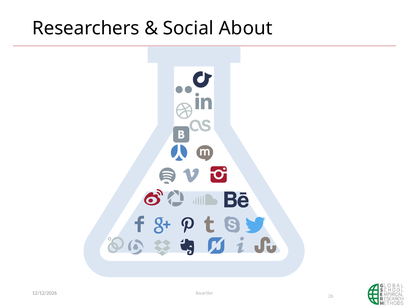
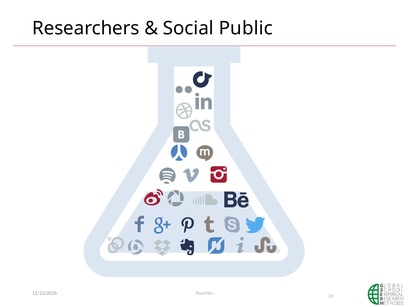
About: About -> Public (246, 28)
